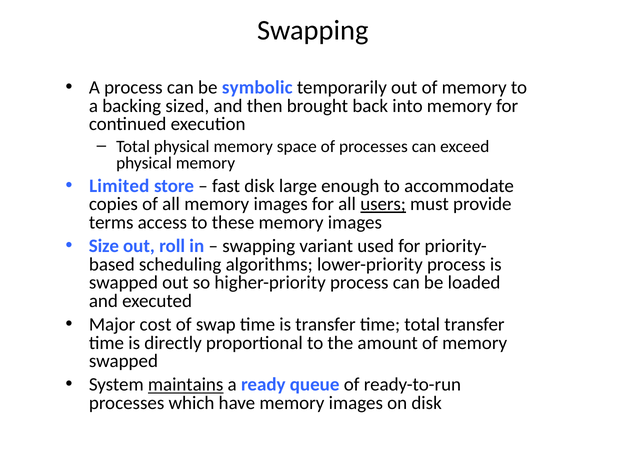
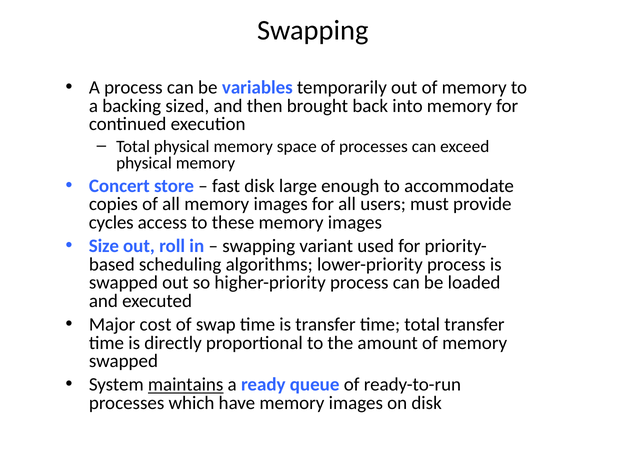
symbolic: symbolic -> variables (257, 88)
Limited: Limited -> Concert (119, 186)
users underline: present -> none (383, 204)
terms: terms -> cycles (111, 223)
